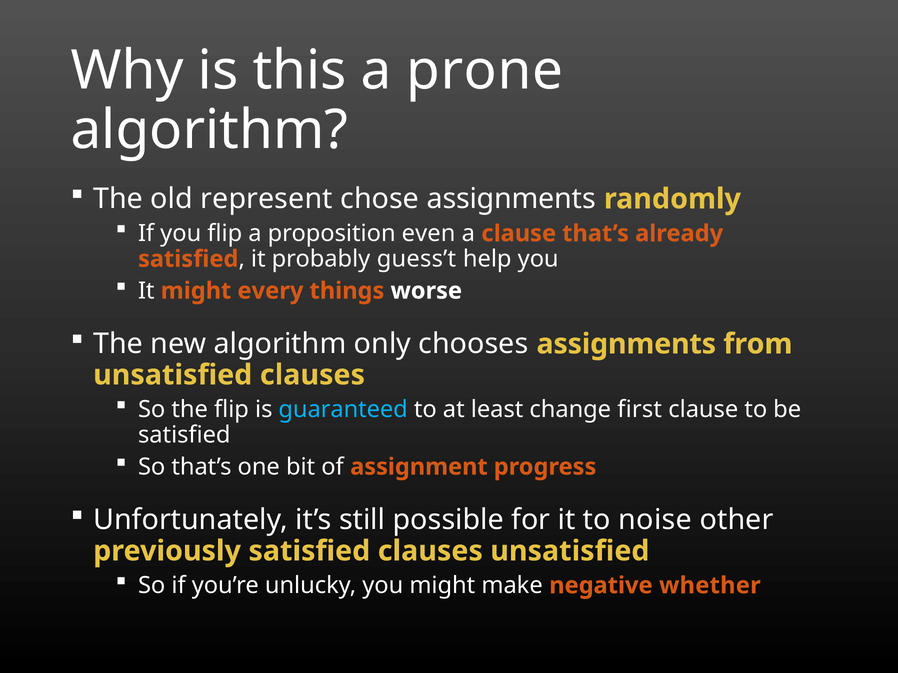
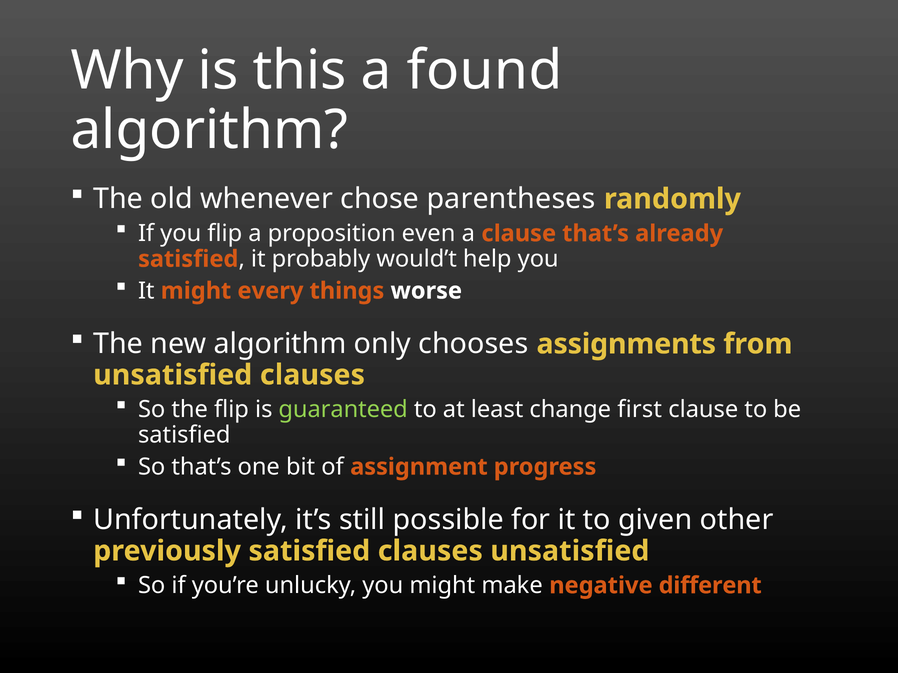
prone: prone -> found (485, 71)
represent: represent -> whenever (267, 199)
chose assignments: assignments -> parentheses (511, 199)
guess’t: guess’t -> would’t (417, 259)
guaranteed colour: light blue -> light green (343, 410)
noise: noise -> given (655, 520)
whether: whether -> different (710, 586)
